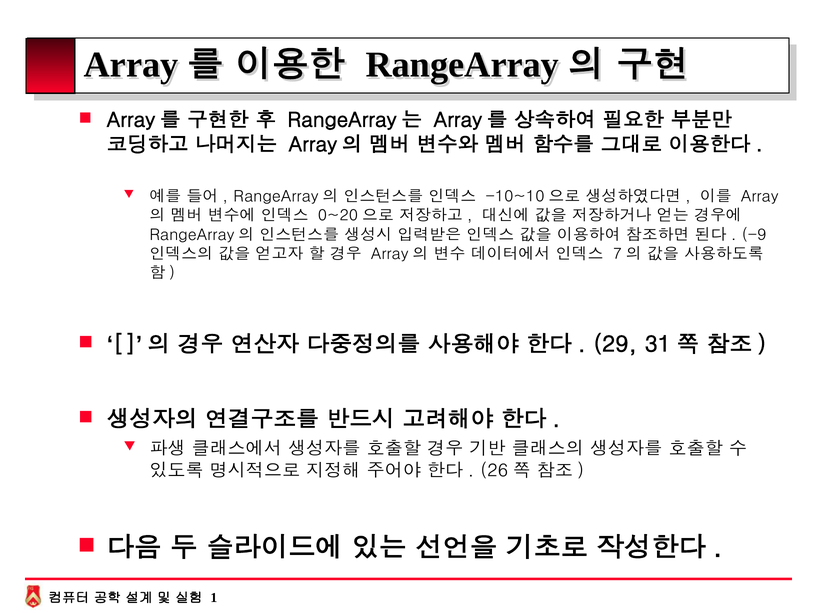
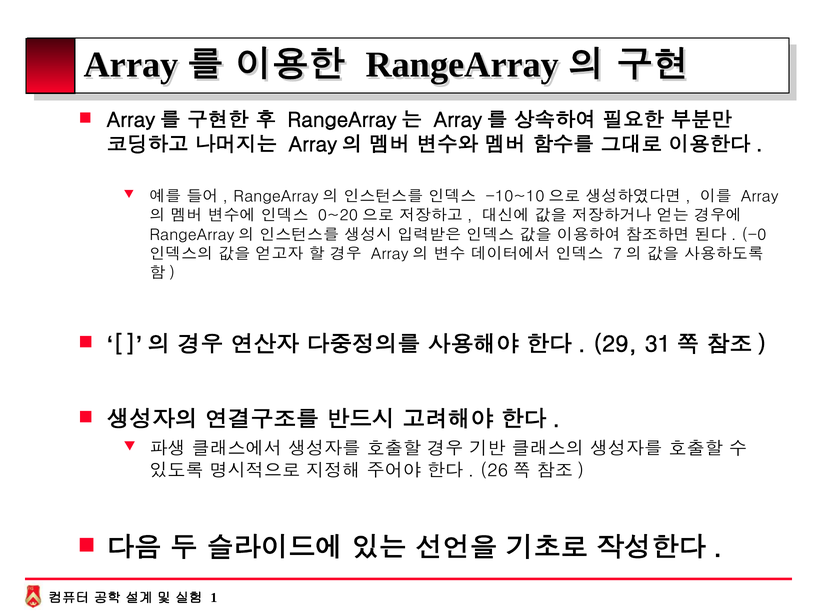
-9: -9 -> -0 (754, 235)
